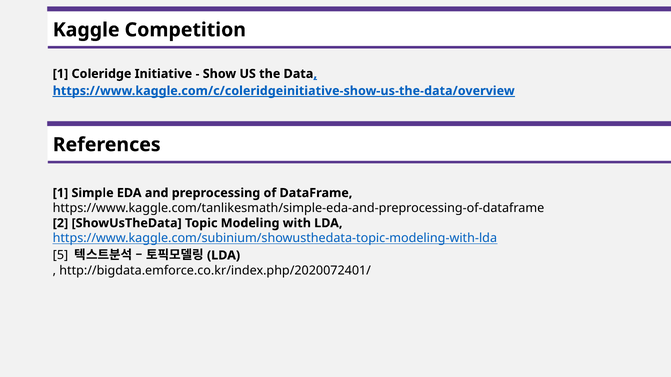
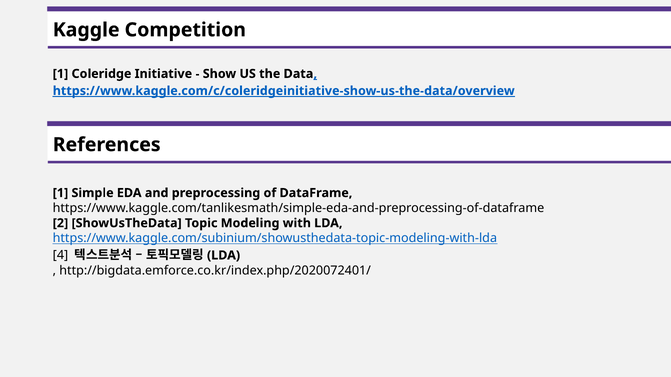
5: 5 -> 4 (60, 256)
